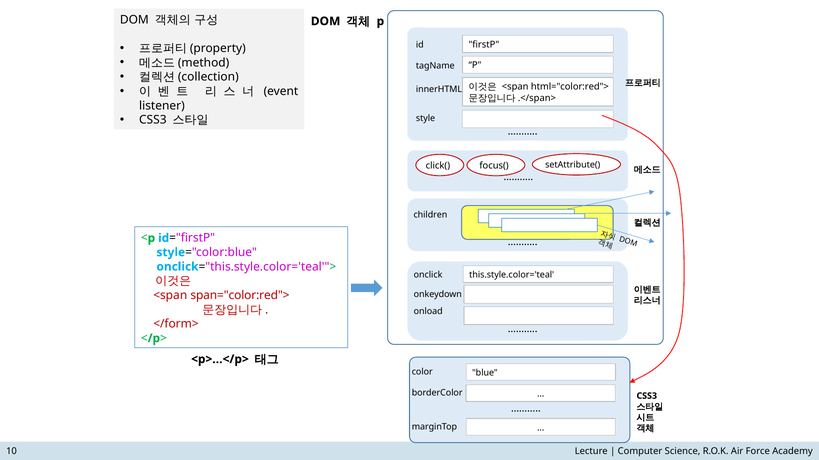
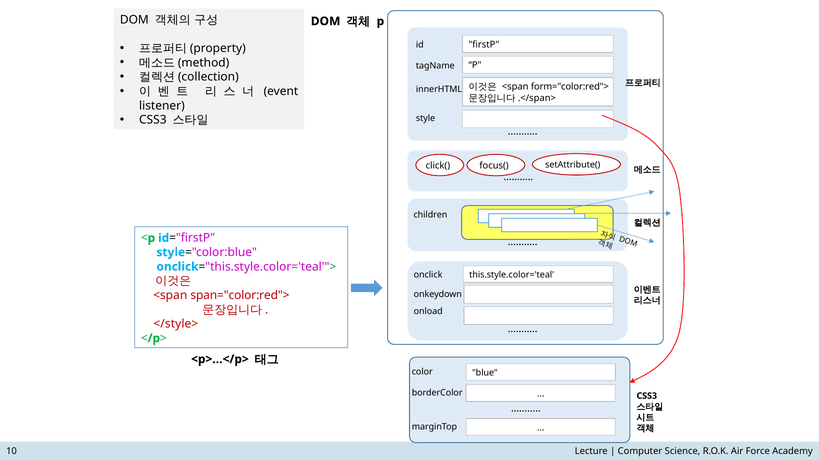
html="color:red">: html="color:red"> -> form="color:red"> (570, 87)
</form>: </form> -> </style> (176, 324)
